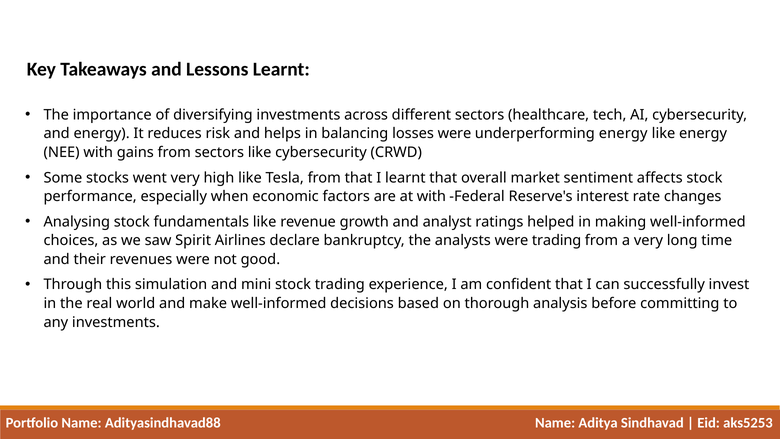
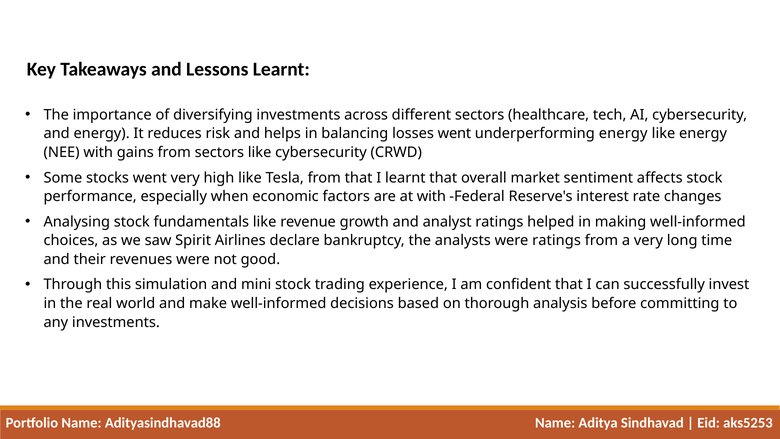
losses were: were -> went (454, 134)
were trading: trading -> ratings (557, 240)
